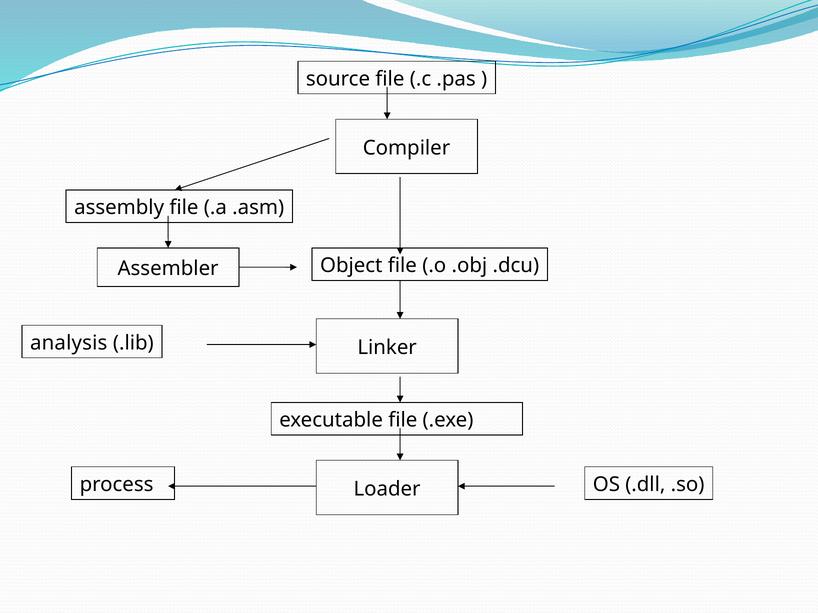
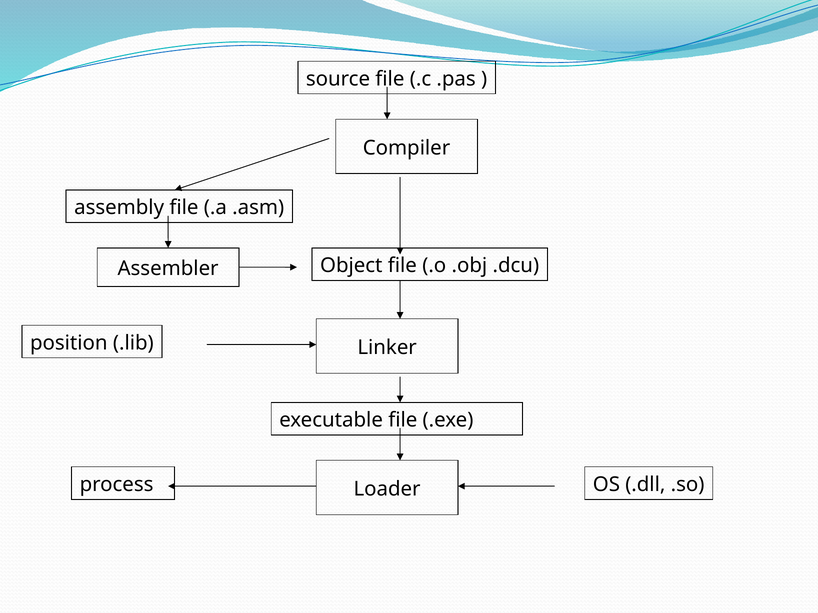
analysis: analysis -> position (69, 343)
